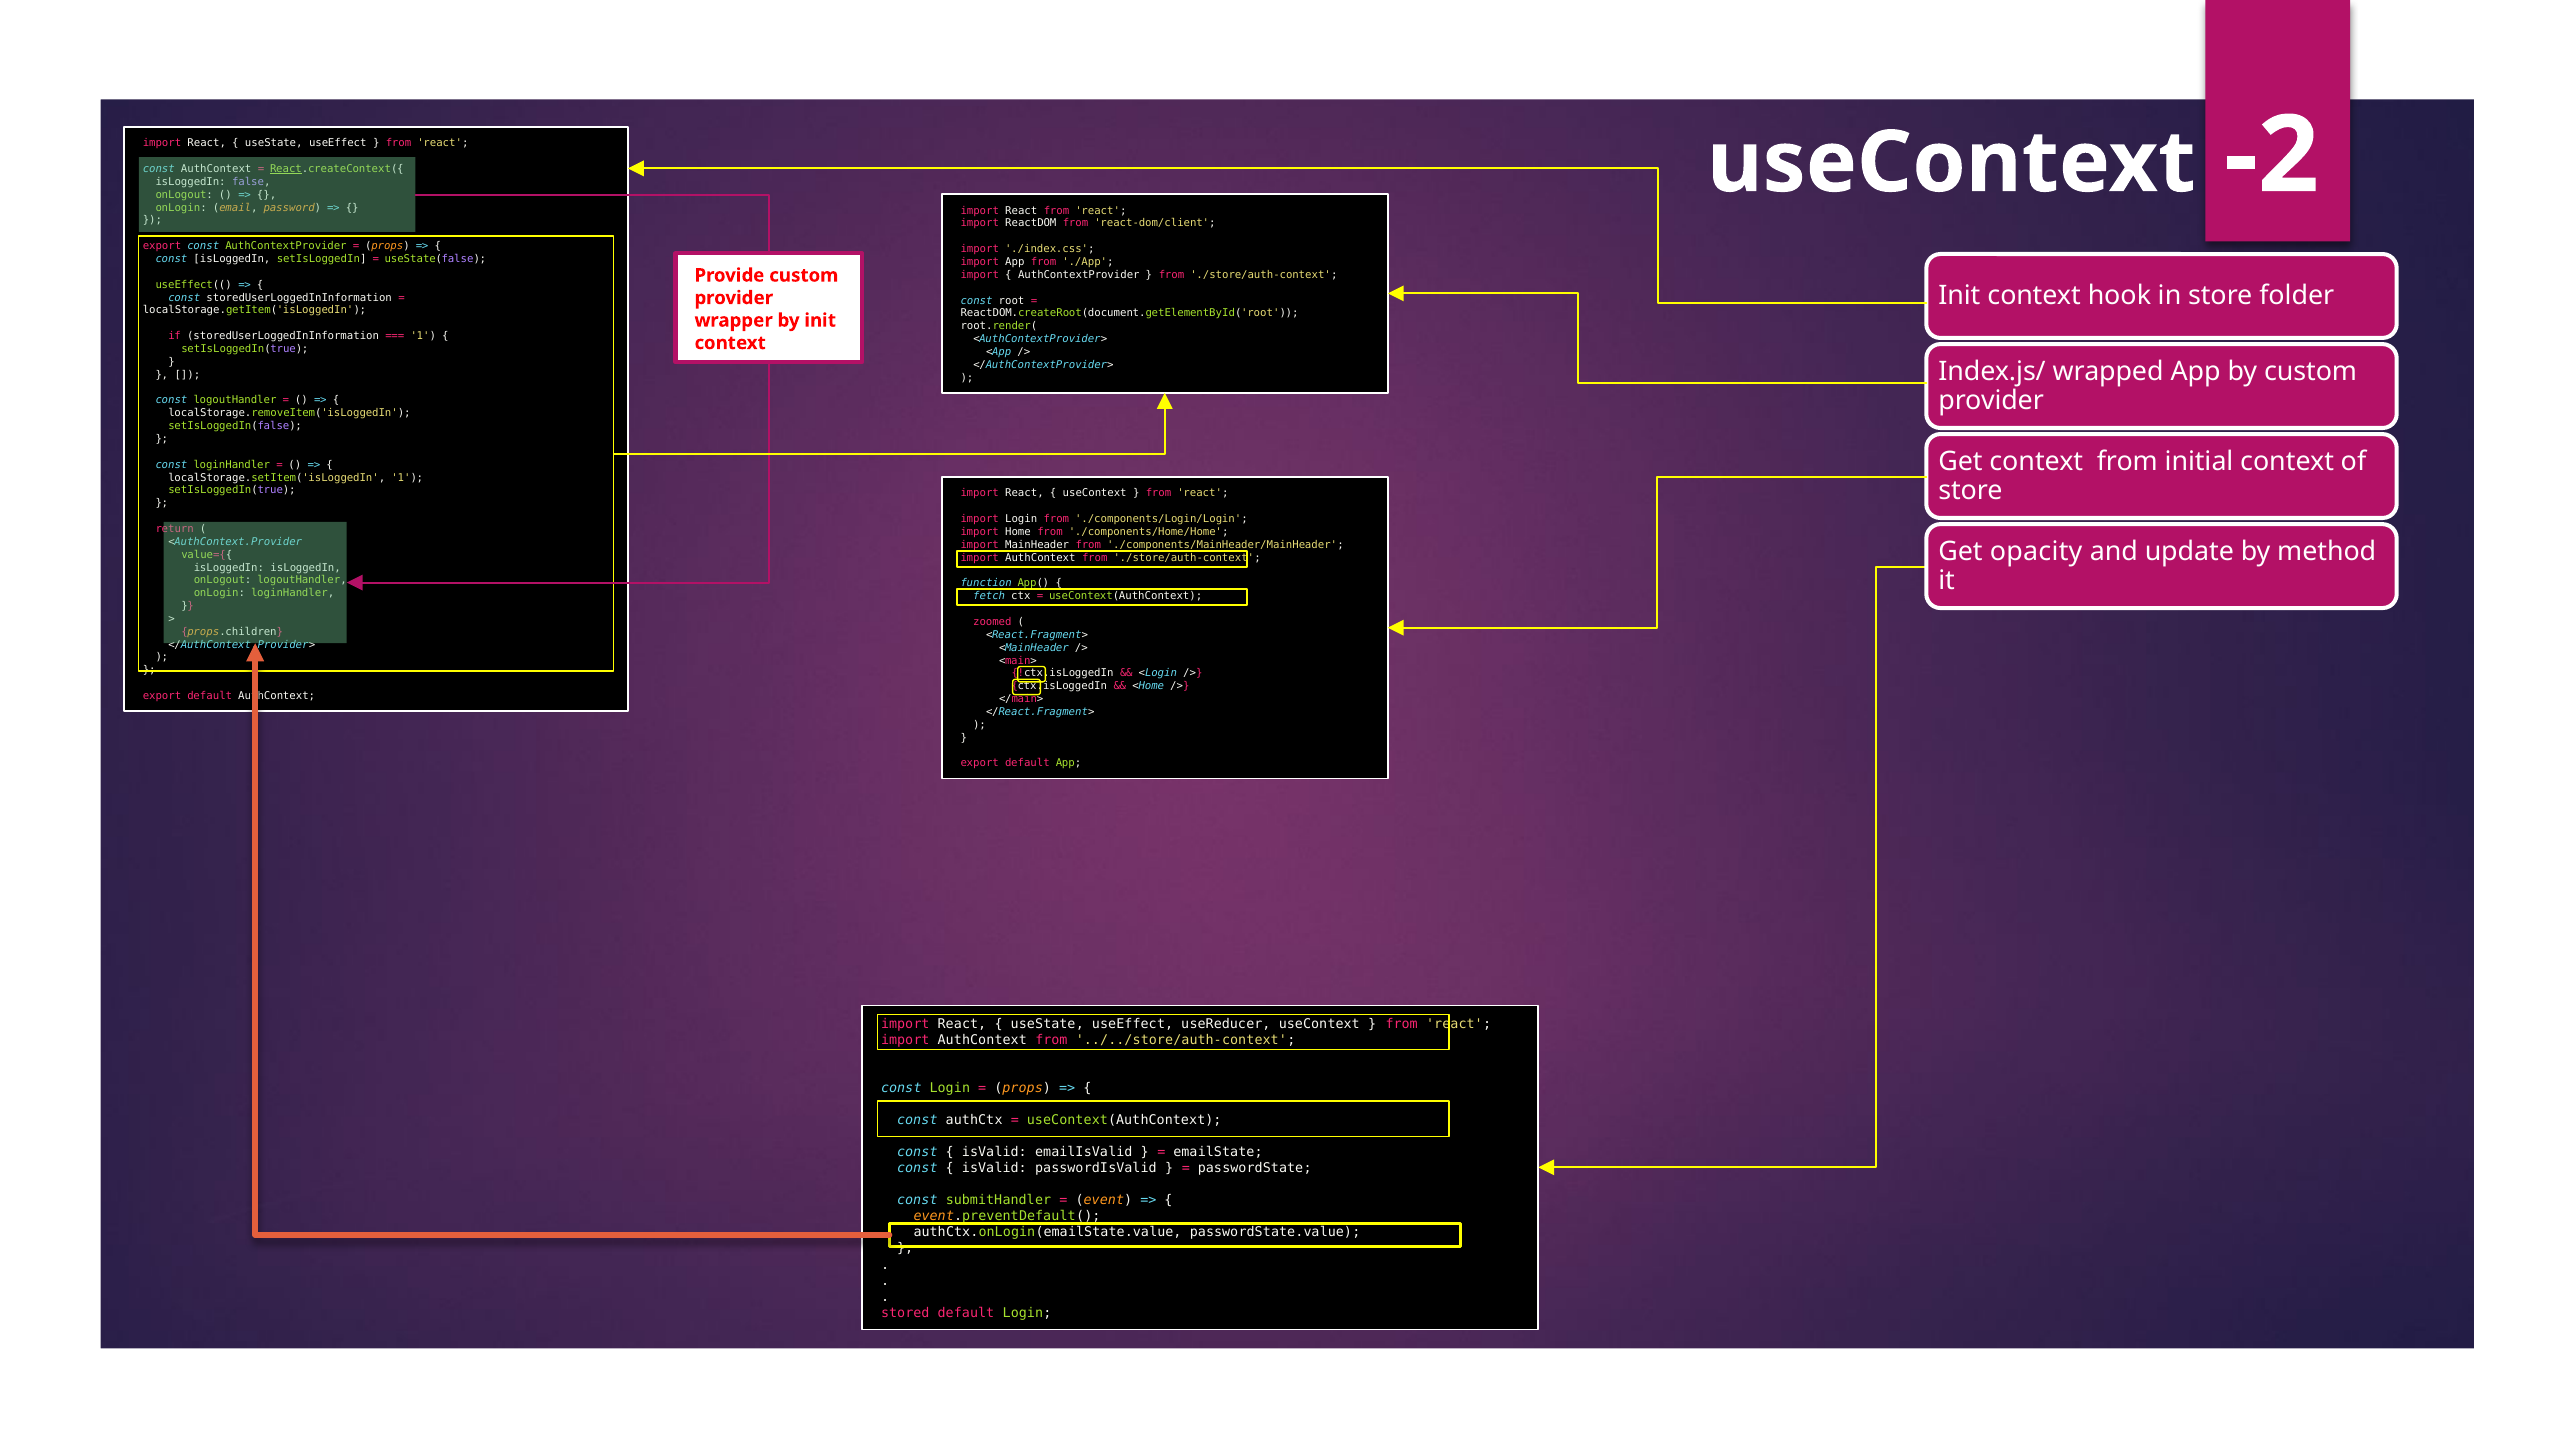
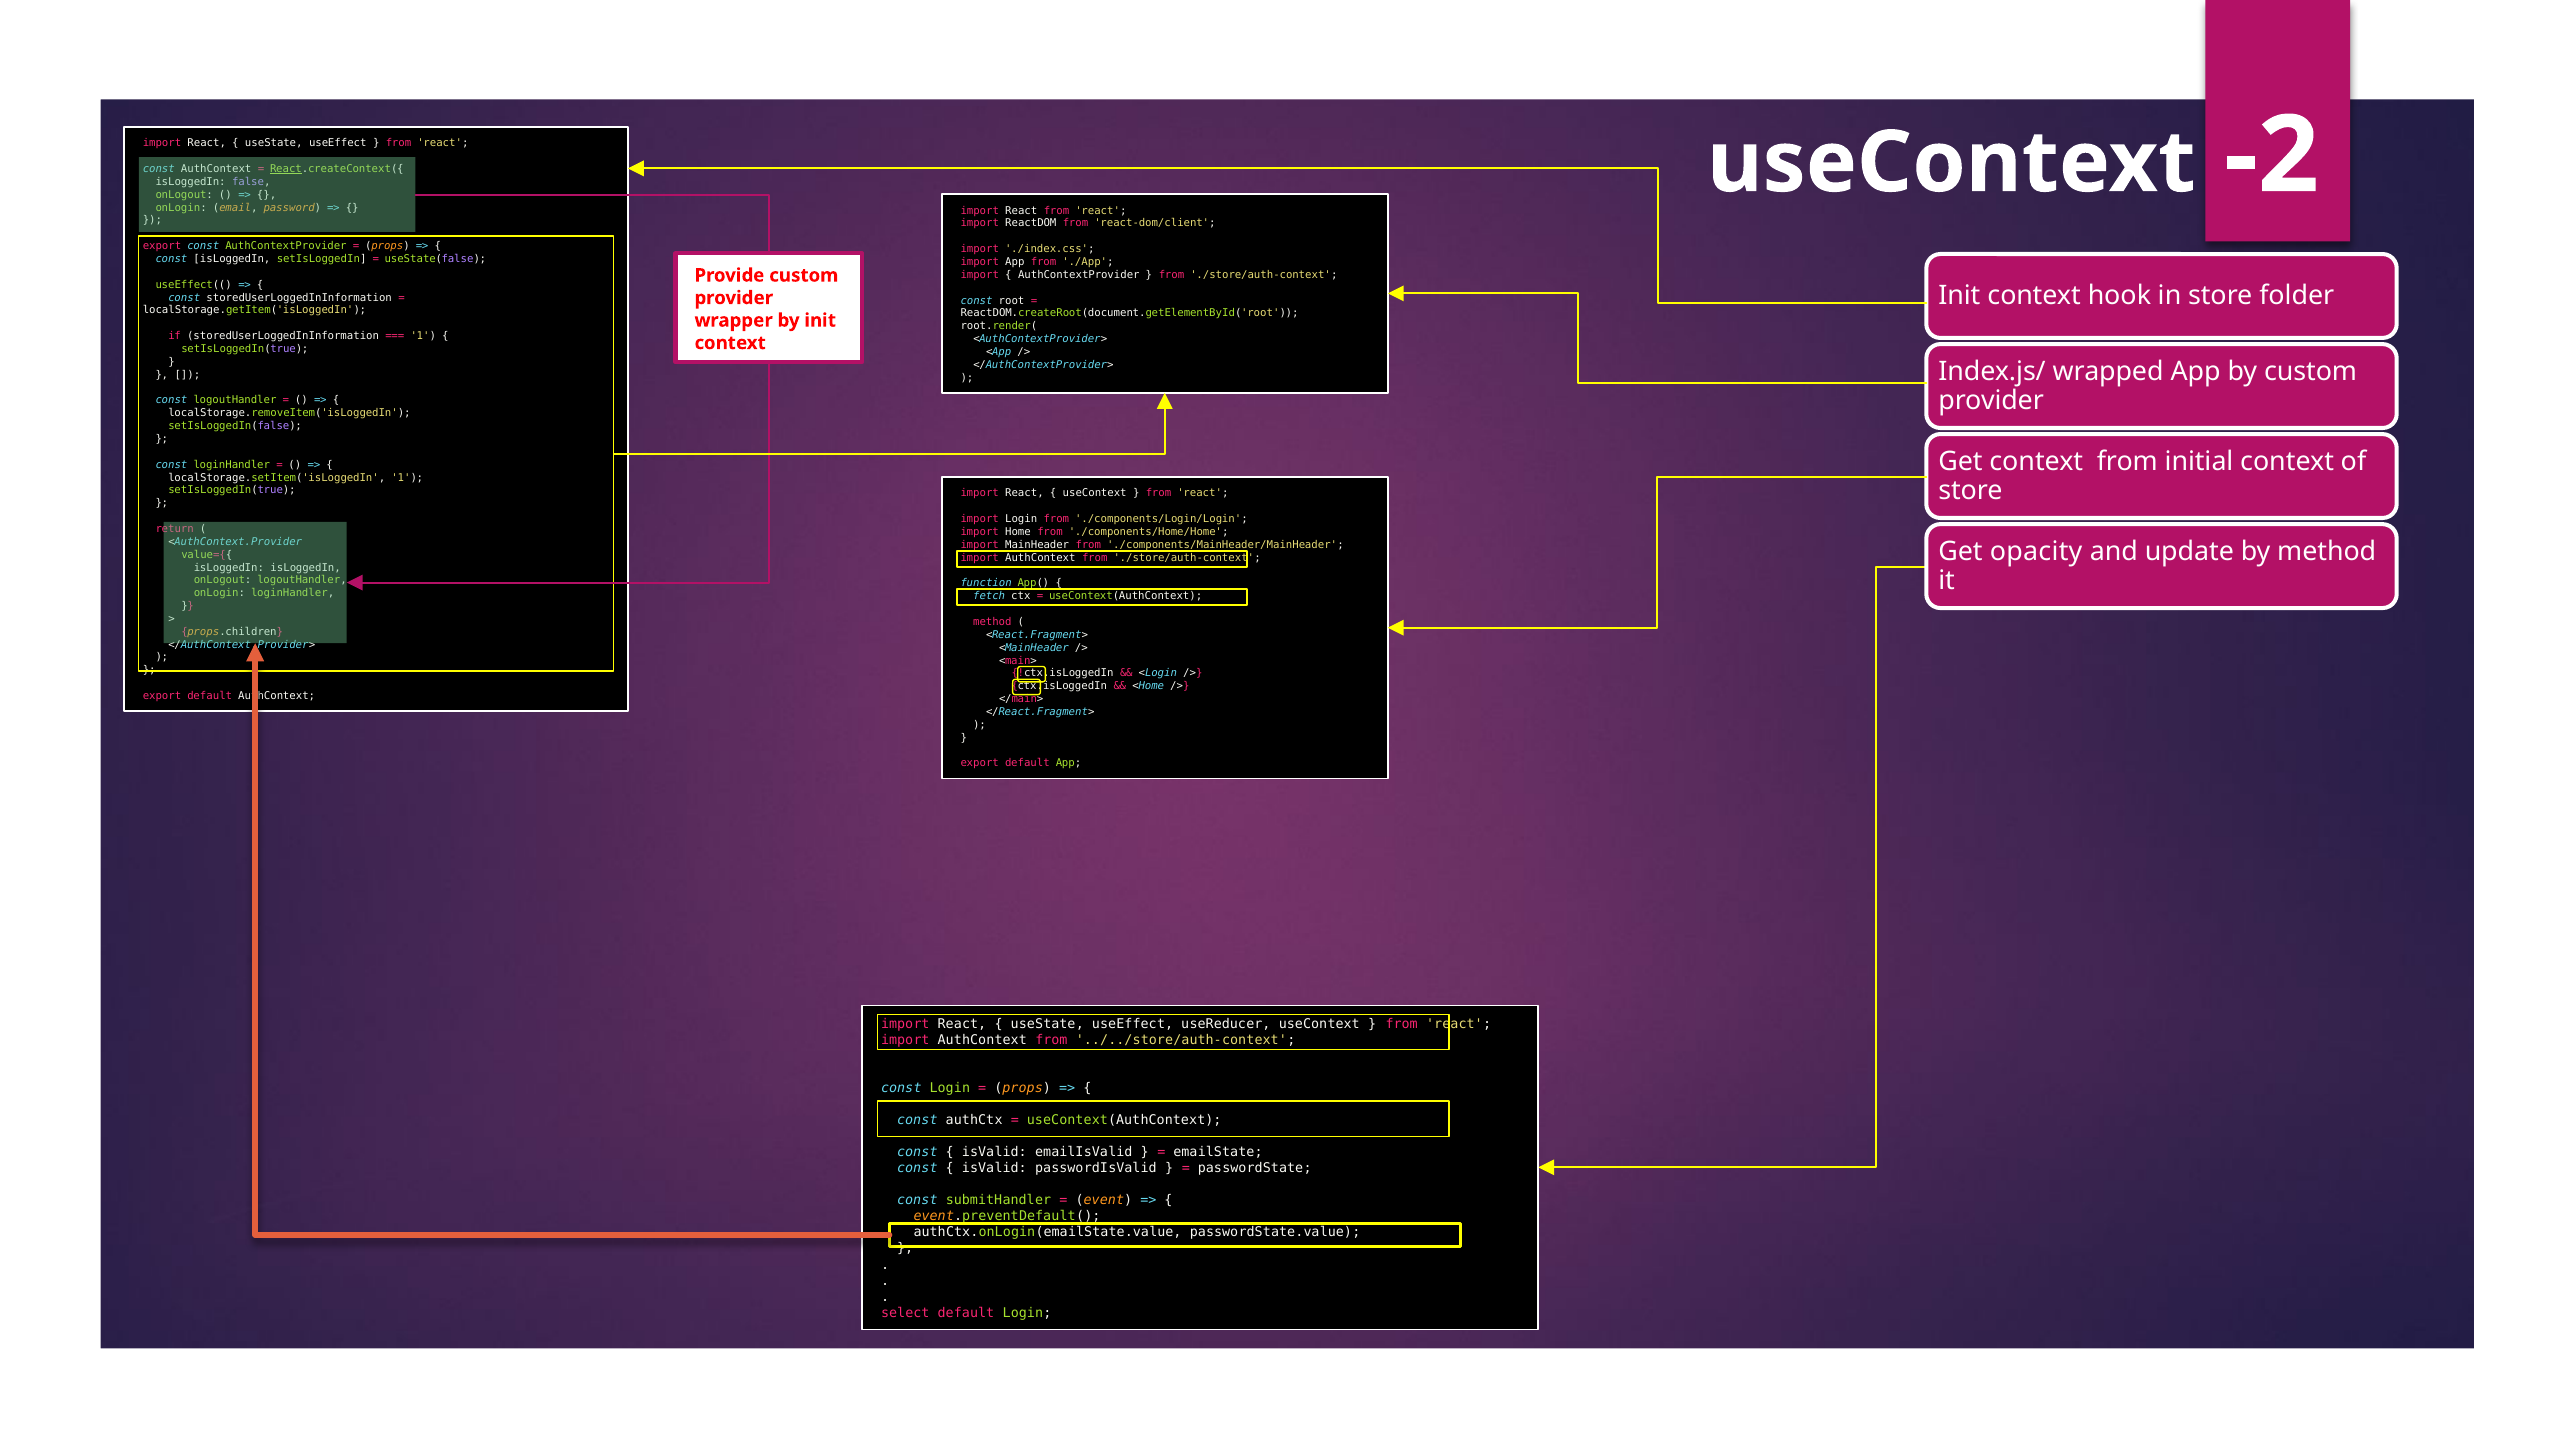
zoomed: zoomed -> method (992, 622)
stored: stored -> select (905, 1313)
